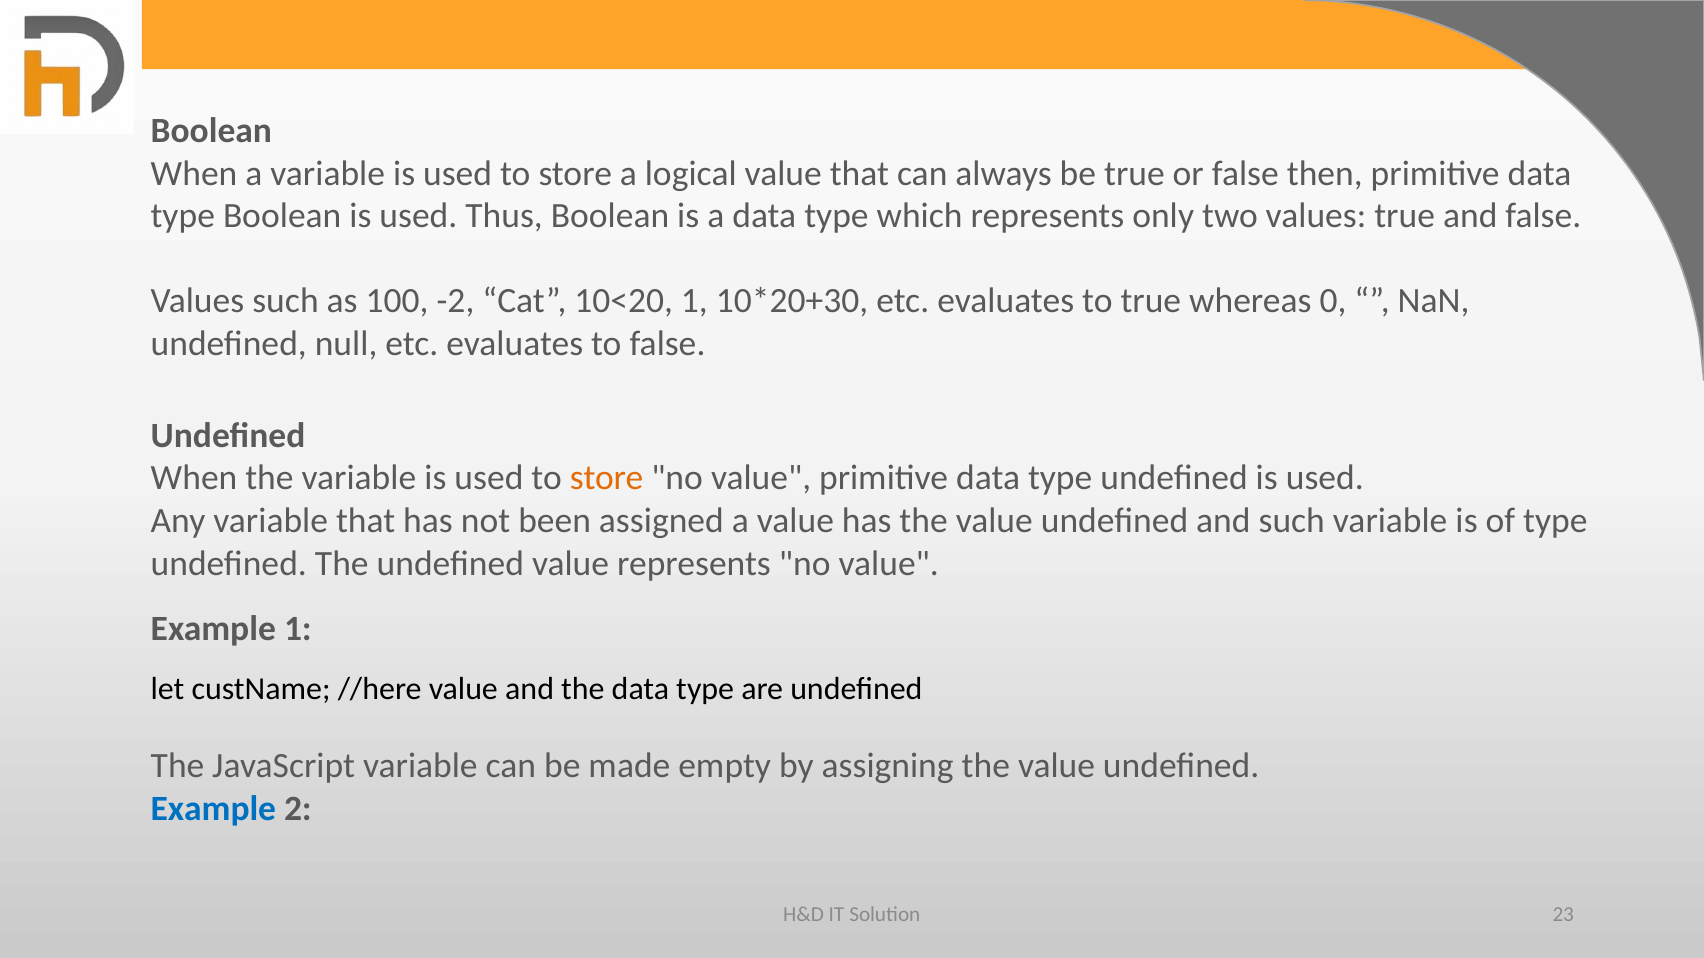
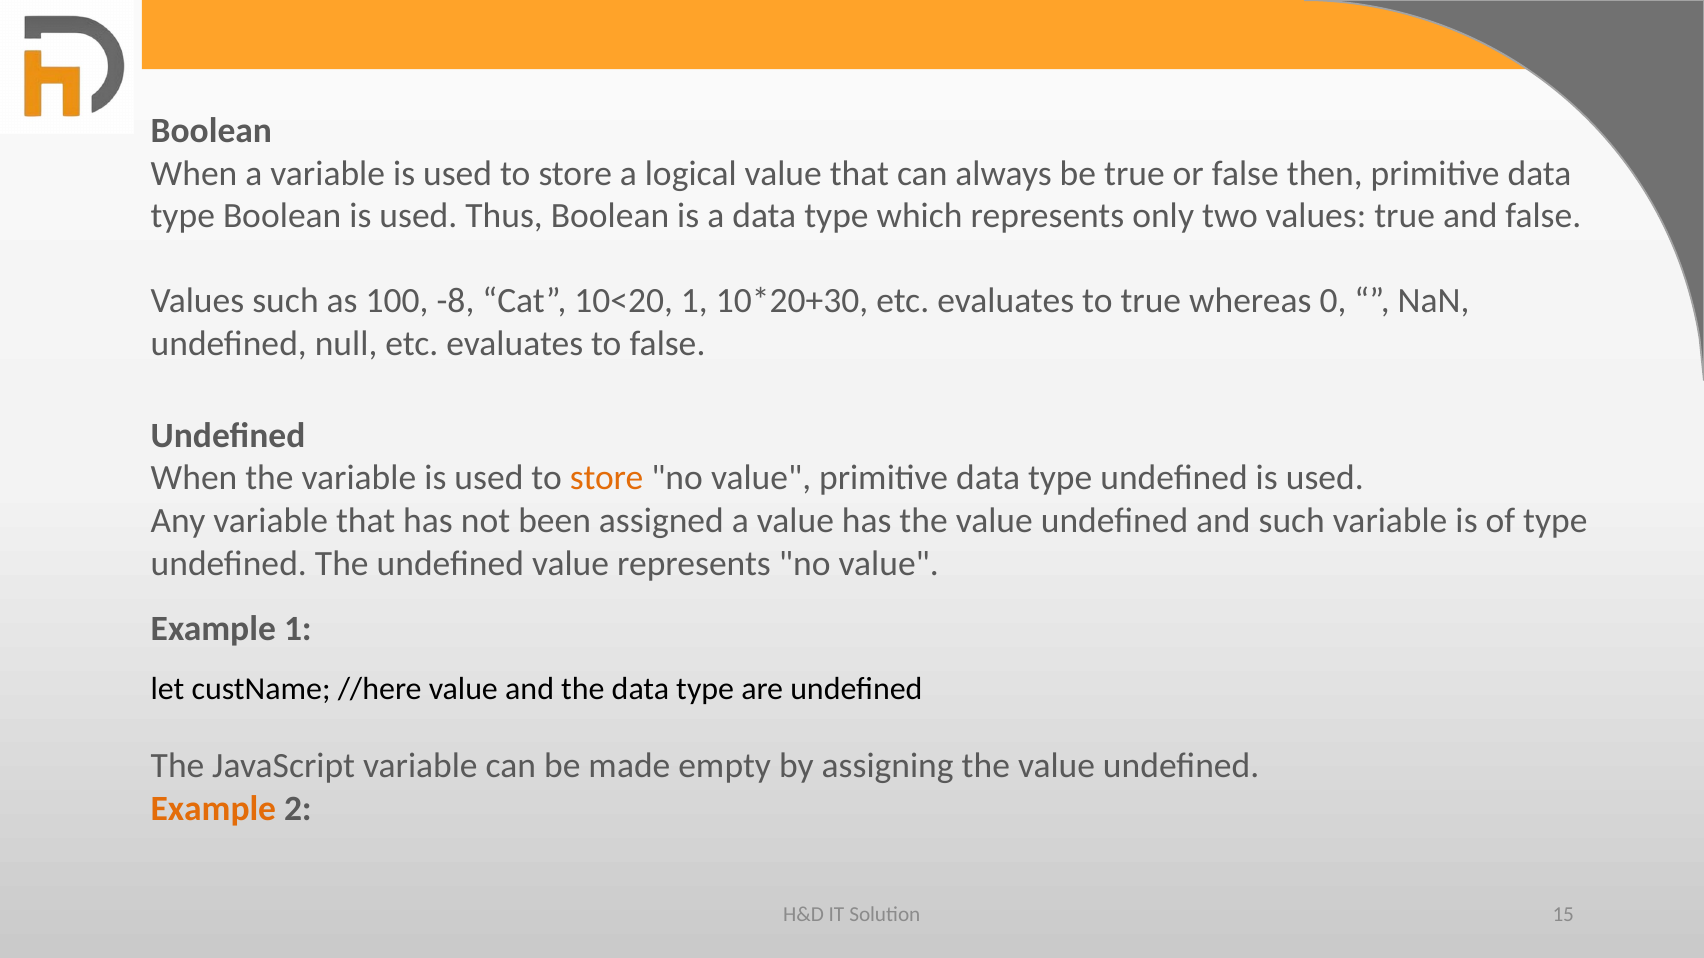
-2: -2 -> -8 (455, 301)
Example colour: blue -> orange (213, 809)
23: 23 -> 15 (1563, 915)
